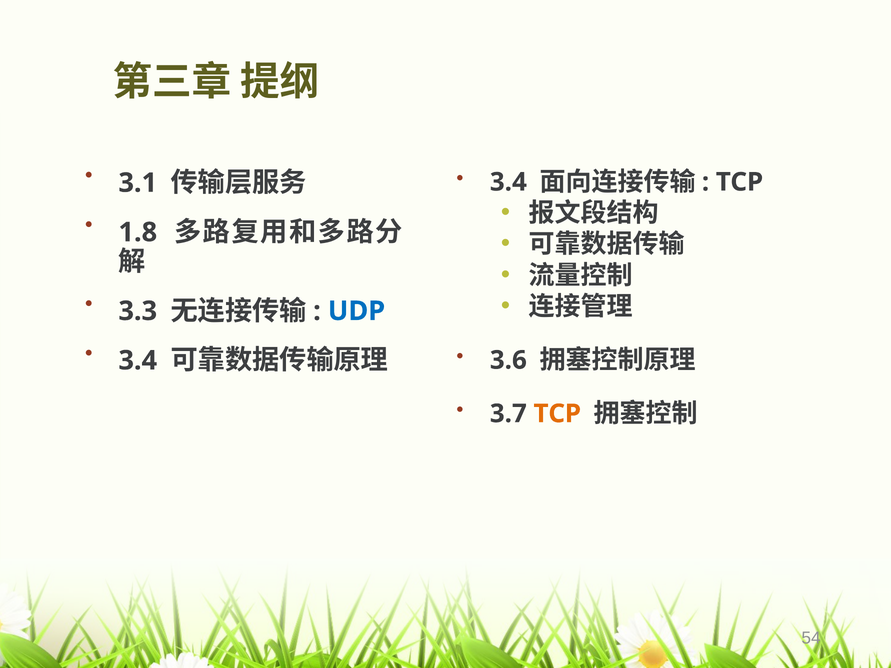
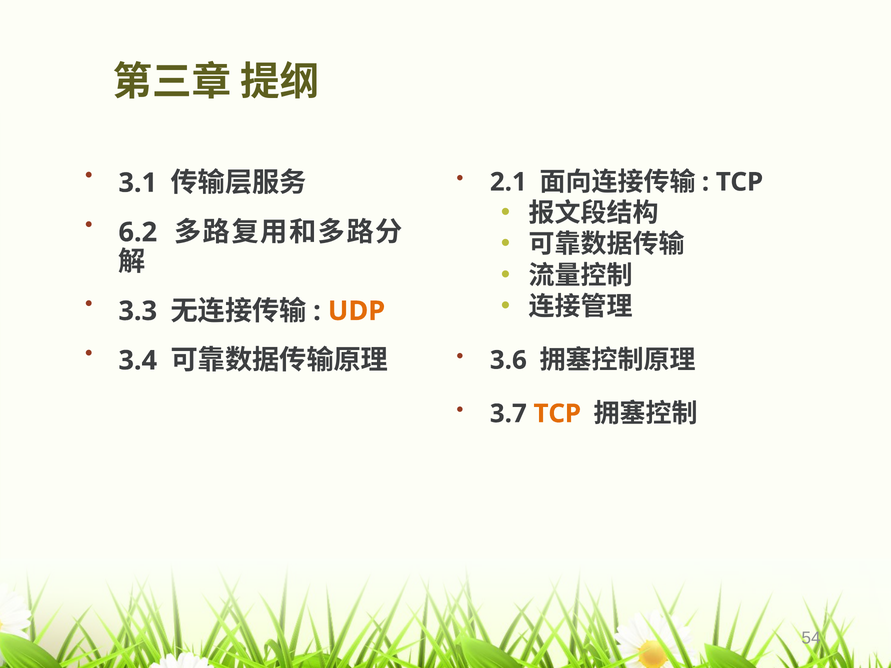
3.4: 3.4 -> 2.1 (508, 182)
1.8: 1.8 -> 6.2 (138, 232)
UDP colour: blue -> orange (356, 311)
